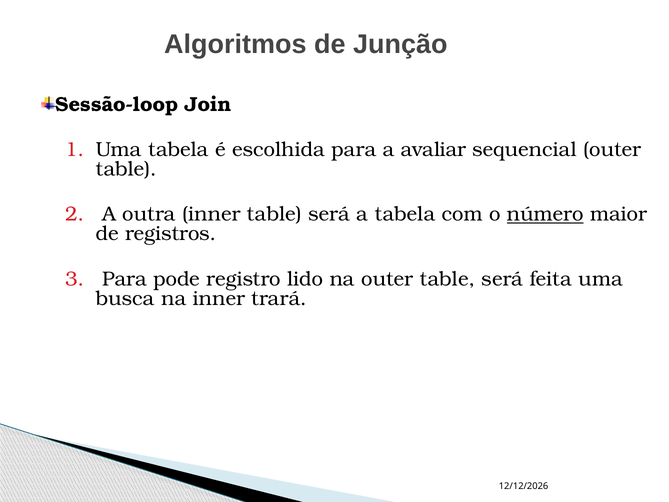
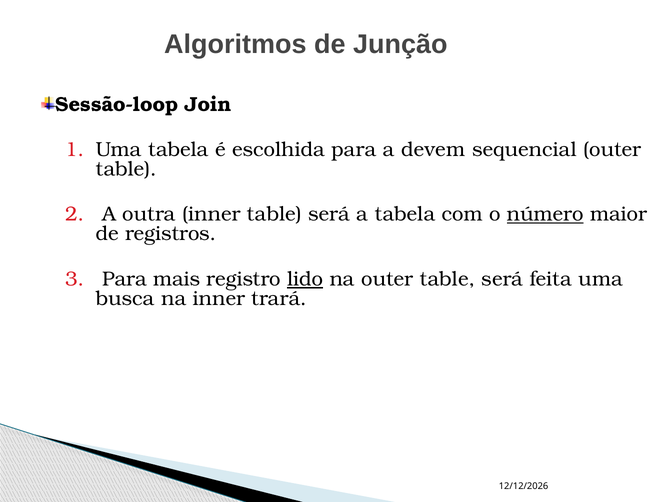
avaliar: avaliar -> devem (433, 149)
pode: pode -> mais (177, 279)
lido underline: none -> present (305, 279)
